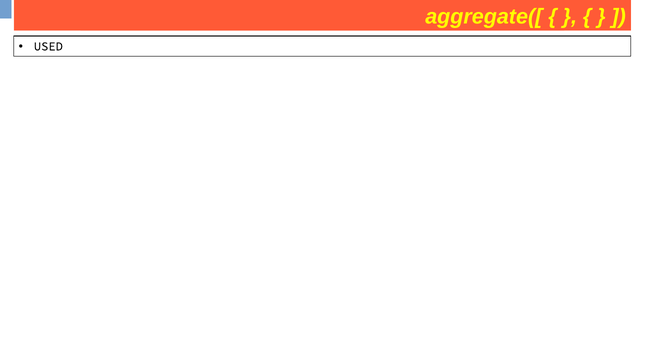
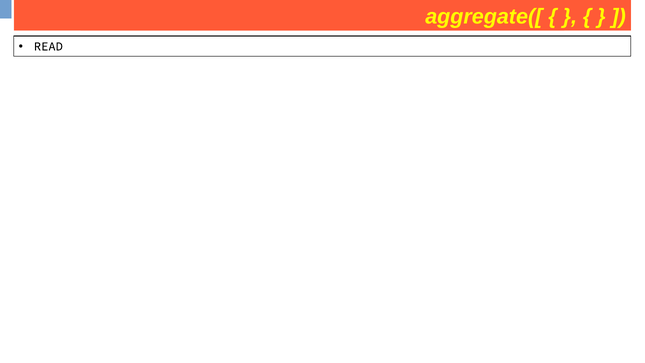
USED: USED -> READ (48, 46)
